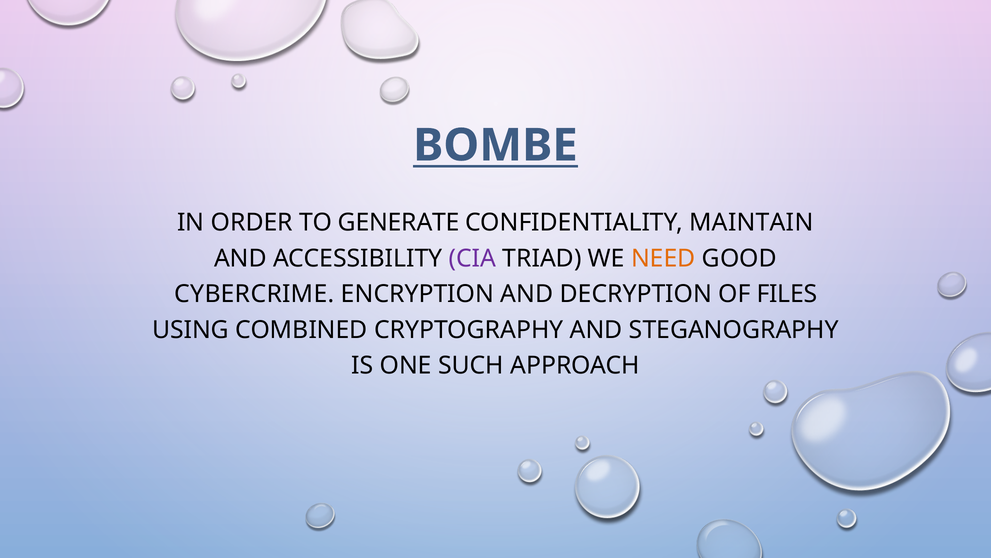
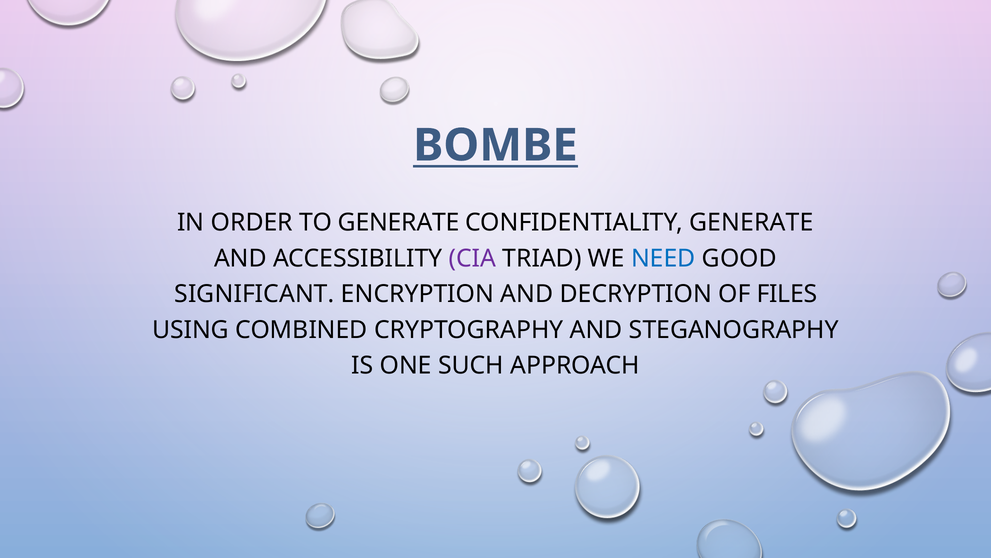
CONFIDENTIALITY MAINTAIN: MAINTAIN -> GENERATE (751, 223)
NEED colour: orange -> blue (663, 258)
CYBERCRIME: CYBERCRIME -> SIGNIFICANT (254, 294)
